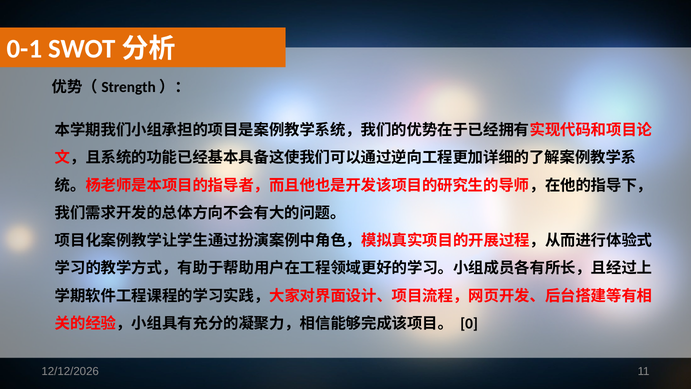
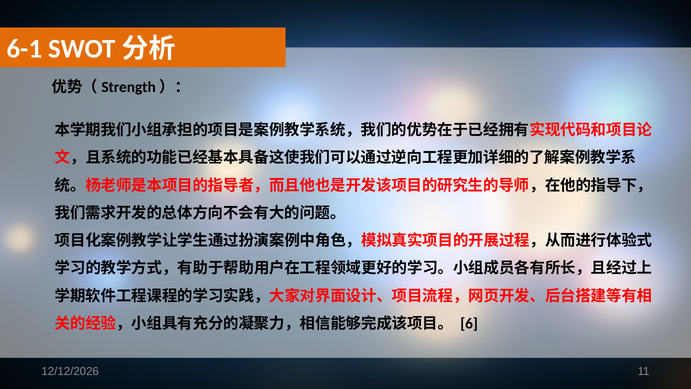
0-1: 0-1 -> 6-1 (24, 49)
0: 0 -> 6 (469, 323)
